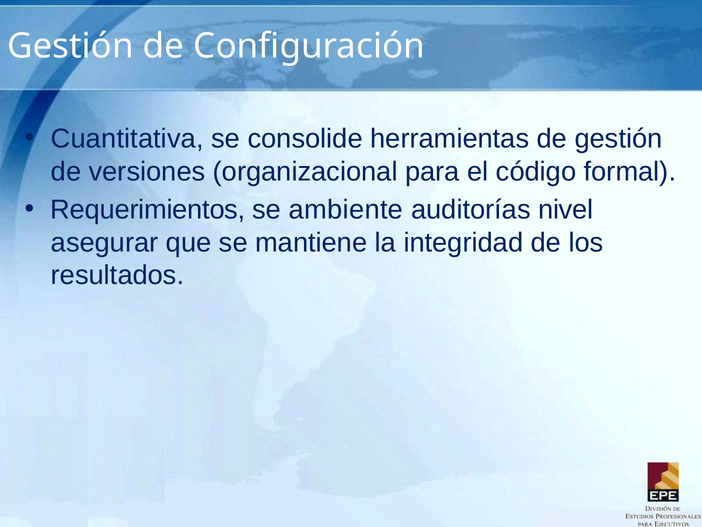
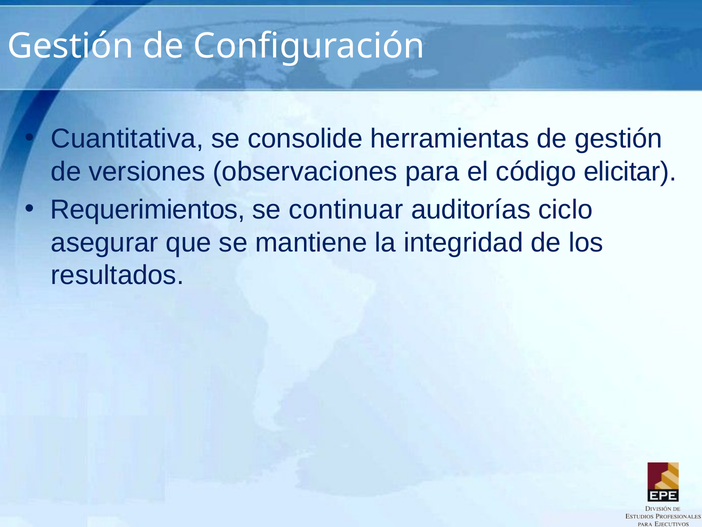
organizacional: organizacional -> observaciones (305, 171)
formal: formal -> elicitar (630, 171)
ambiente: ambiente -> continuar (346, 210)
nivel: nivel -> ciclo (566, 210)
